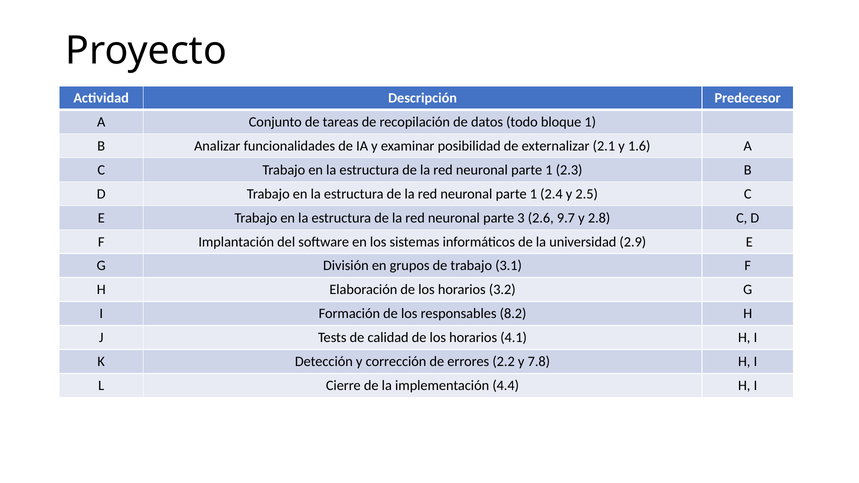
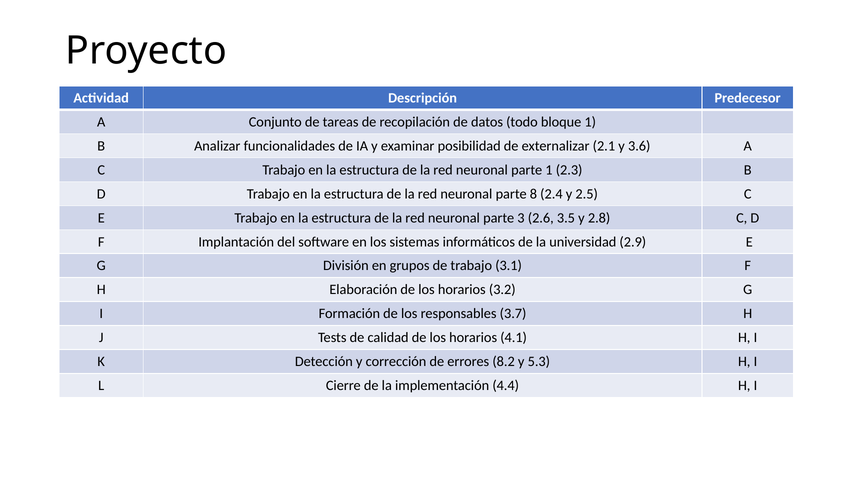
1.6: 1.6 -> 3.6 (639, 146)
1: 1 -> 8 (533, 194)
9.7: 9.7 -> 3.5 (566, 218)
8.2: 8.2 -> 3.7 (513, 314)
2.2: 2.2 -> 8.2 (504, 362)
7.8: 7.8 -> 5.3 (539, 362)
